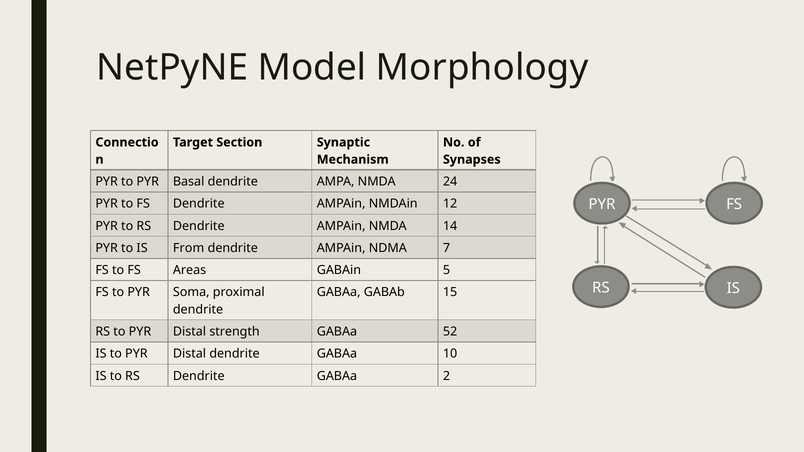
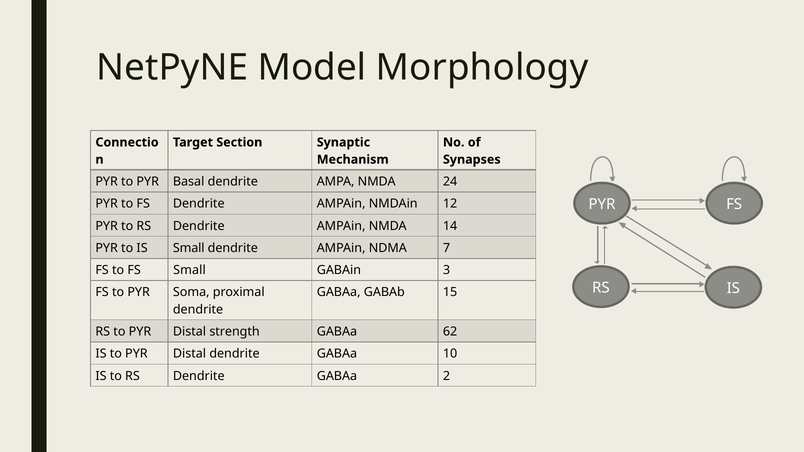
IS From: From -> Small (189, 248)
FS Areas: Areas -> Small (189, 270)
5: 5 -> 3 (447, 270)
52: 52 -> 62 (450, 332)
